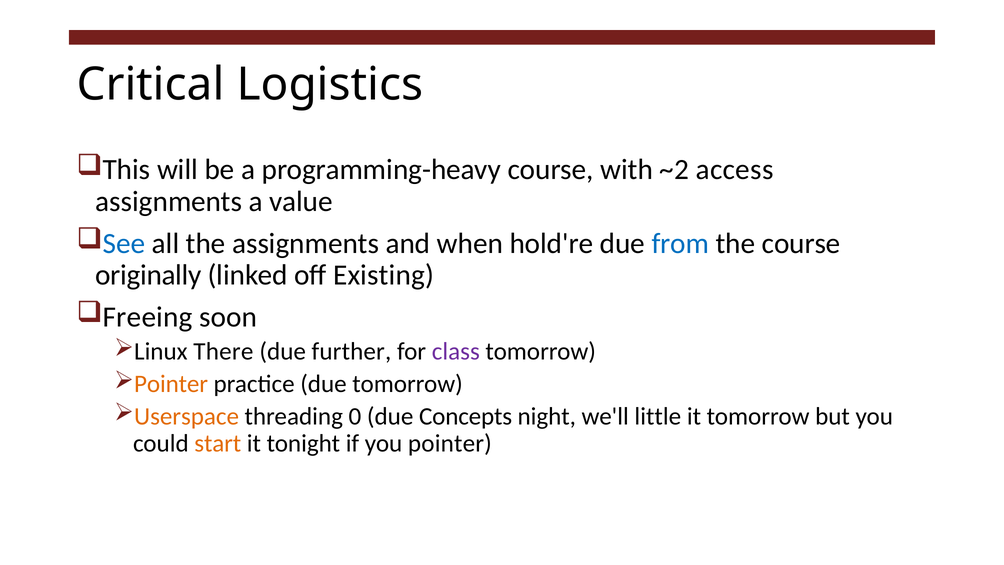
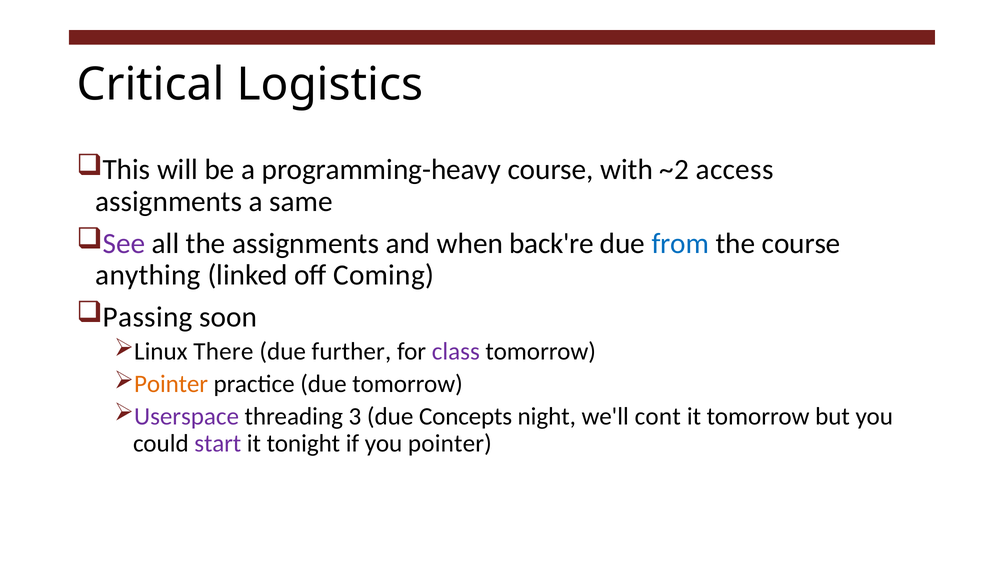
value: value -> same (301, 201)
See colour: blue -> purple (124, 243)
hold're: hold're -> back're (551, 243)
originally: originally -> anything (148, 275)
Existing: Existing -> Coming (384, 275)
Freeing: Freeing -> Passing (148, 317)
Userspace colour: orange -> purple (187, 416)
0: 0 -> 3 (355, 416)
little: little -> cont (658, 416)
start colour: orange -> purple (218, 443)
